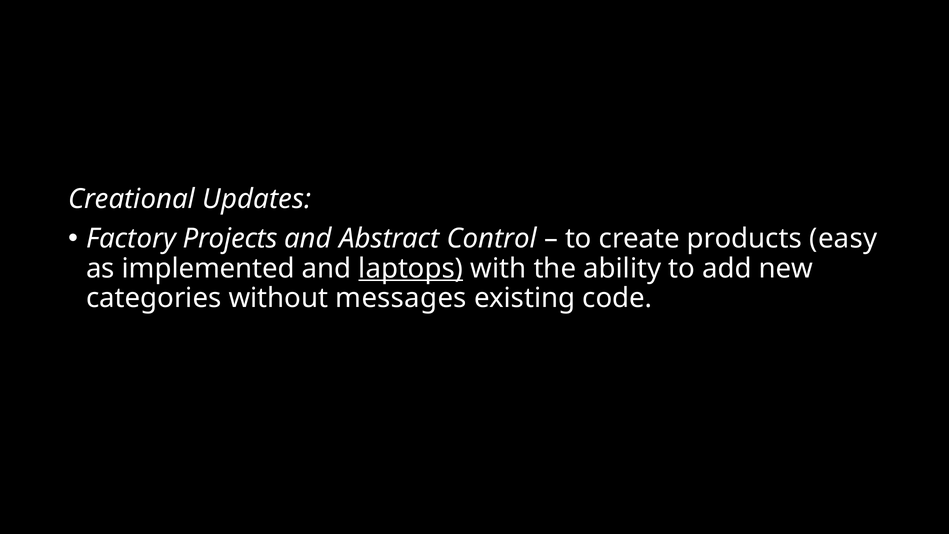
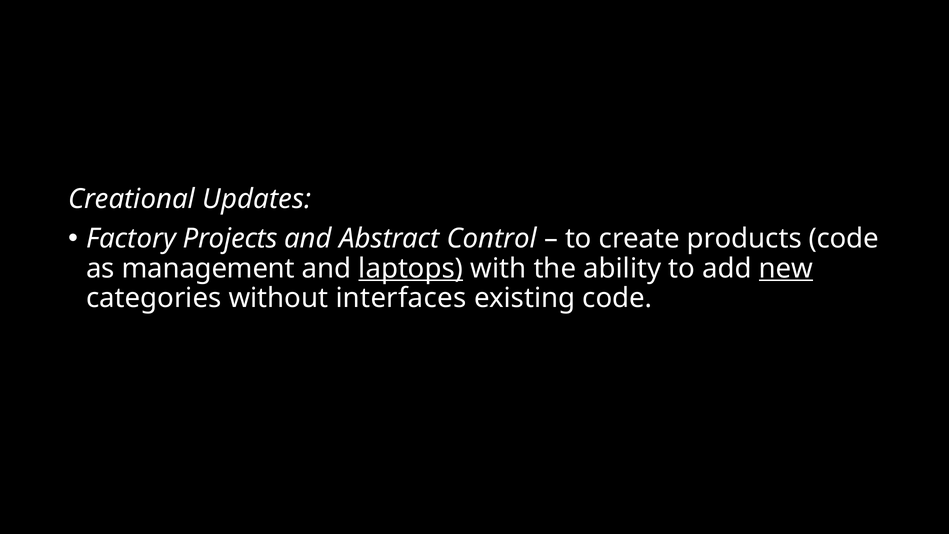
products easy: easy -> code (844, 239)
implemented: implemented -> management (208, 268)
new underline: none -> present (786, 268)
messages: messages -> interfaces (401, 298)
